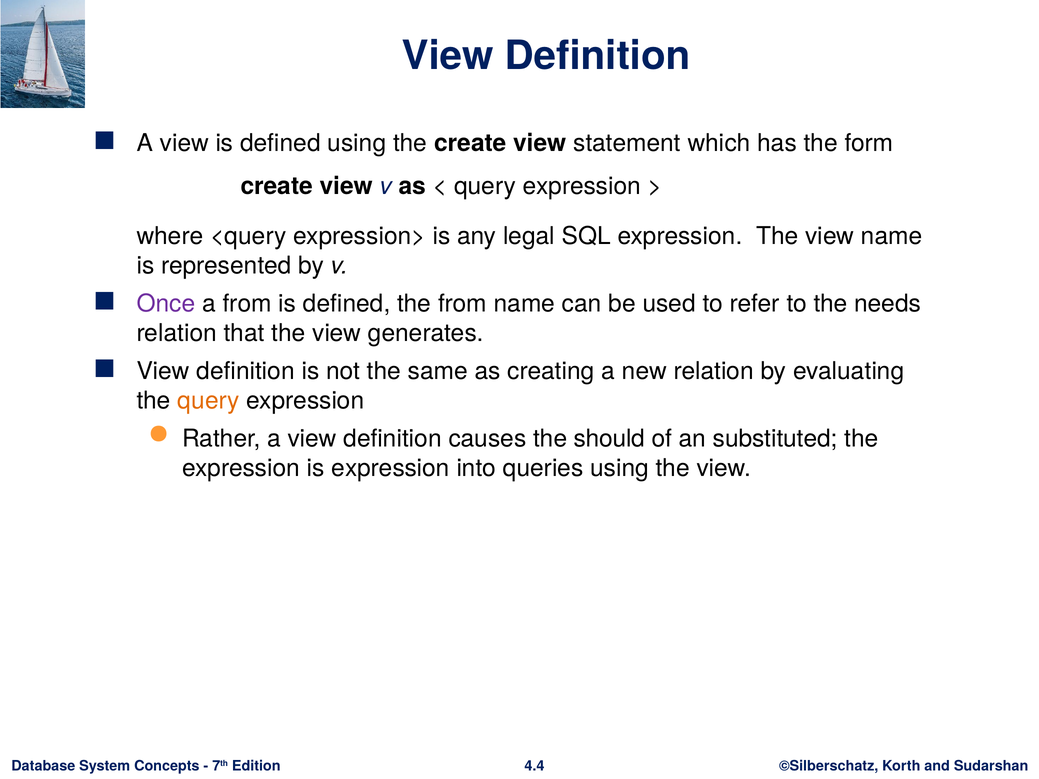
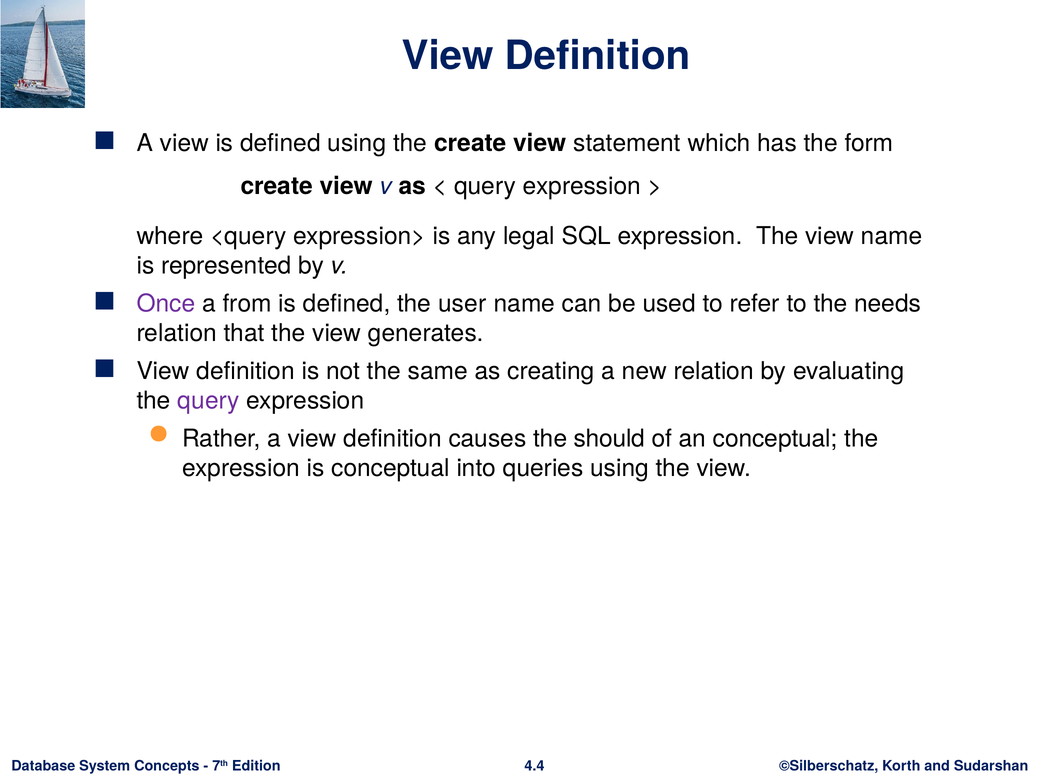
the from: from -> user (462, 304)
query colour: orange -> purple (208, 401)
an substituted: substituted -> conceptual (775, 439)
is expression: expression -> conceptual (391, 468)
